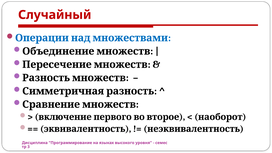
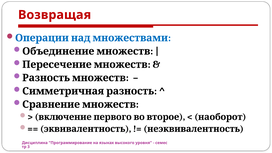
Случайный: Случайный -> Возвращая (55, 15)
